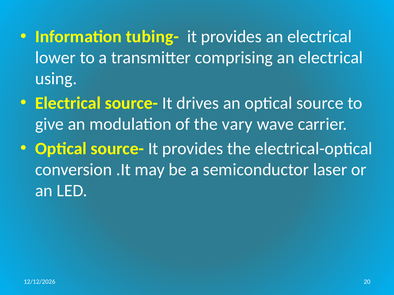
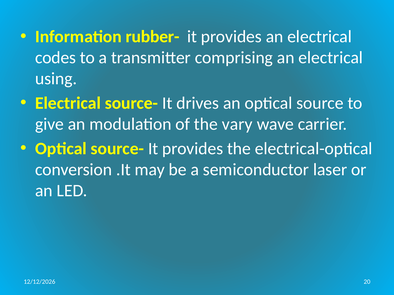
tubing-: tubing- -> rubber- (153, 37)
lower: lower -> codes (56, 58)
